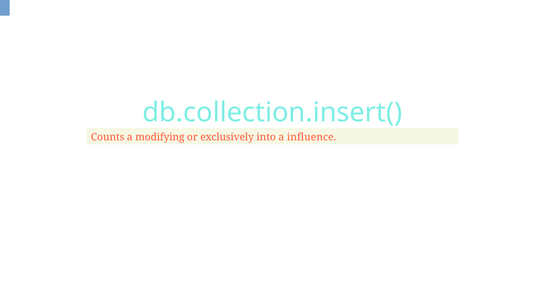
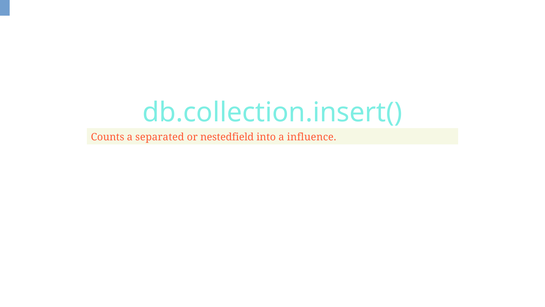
modifying: modifying -> separated (160, 137)
exclusively: exclusively -> nestedfield (227, 137)
